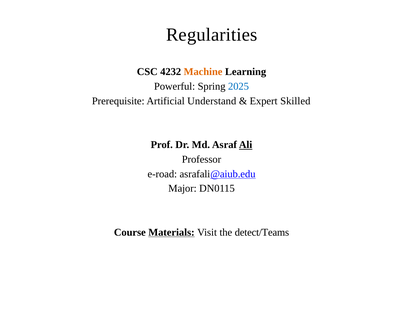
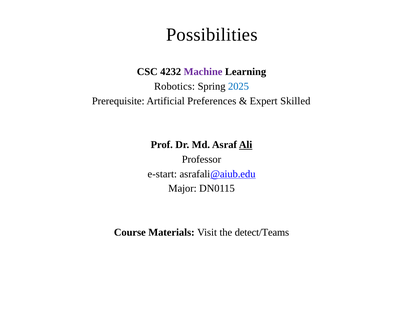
Regularities: Regularities -> Possibilities (212, 35)
Machine colour: orange -> purple (203, 72)
Powerful: Powerful -> Robotics (175, 86)
Understand: Understand -> Preferences (212, 101)
e-road: e-road -> e-start (162, 174)
Materials underline: present -> none (171, 232)
